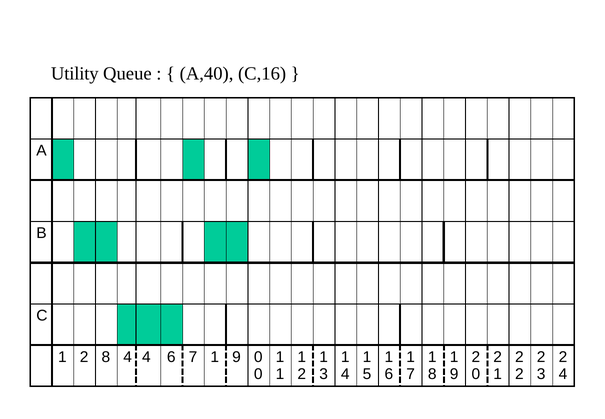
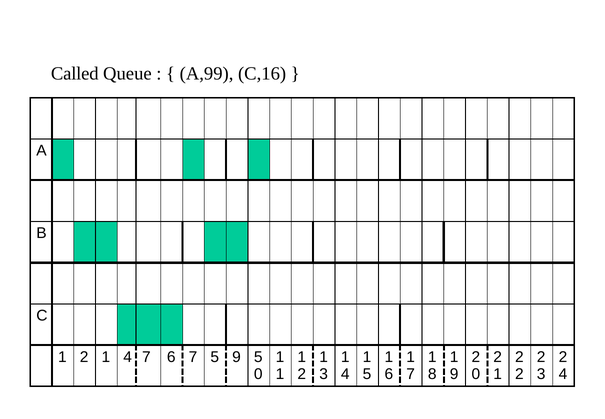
Utility: Utility -> Called (75, 73)
A,40: A,40 -> A,99 (207, 73)
8: 8 -> 1 (106, 357)
4 4: 4 -> 7 (146, 357)
6 7 1: 1 -> 5 (215, 357)
9 0: 0 -> 5 (258, 357)
